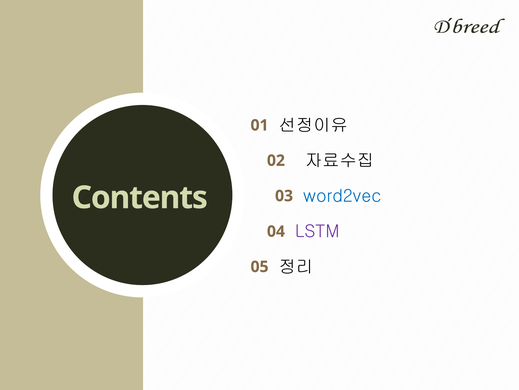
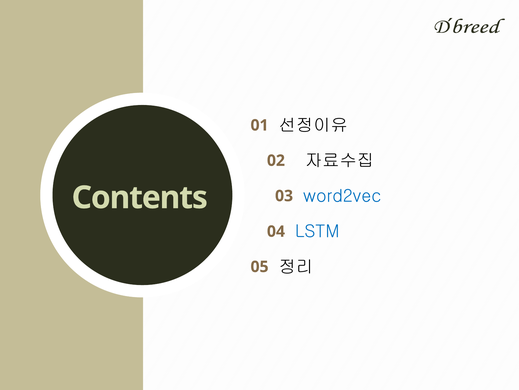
LSTM colour: purple -> blue (317, 231)
